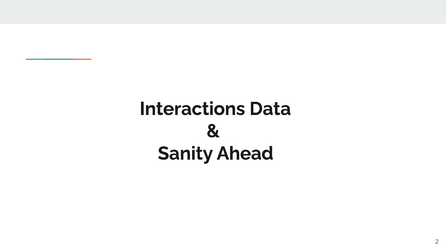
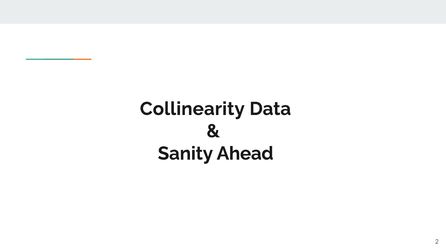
Interactions: Interactions -> Collinearity (192, 109)
